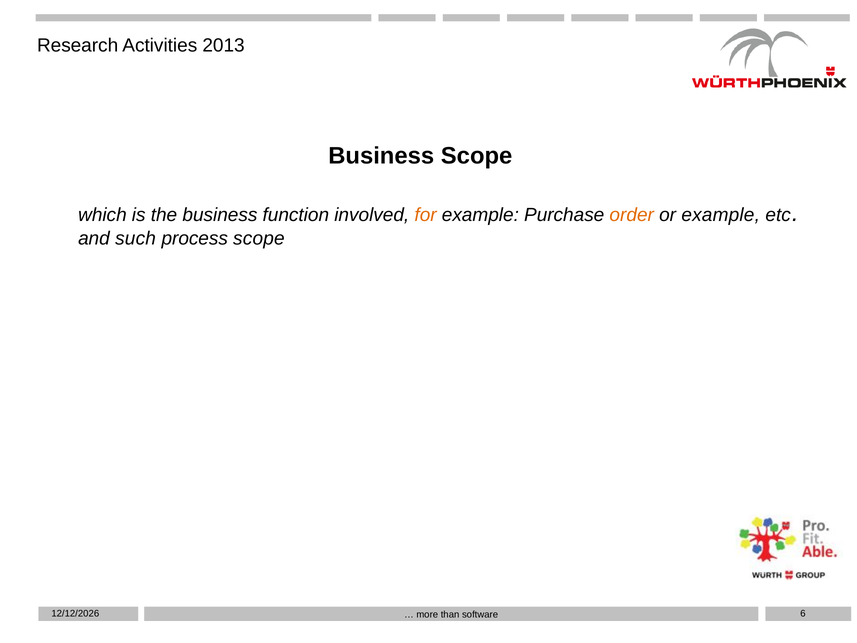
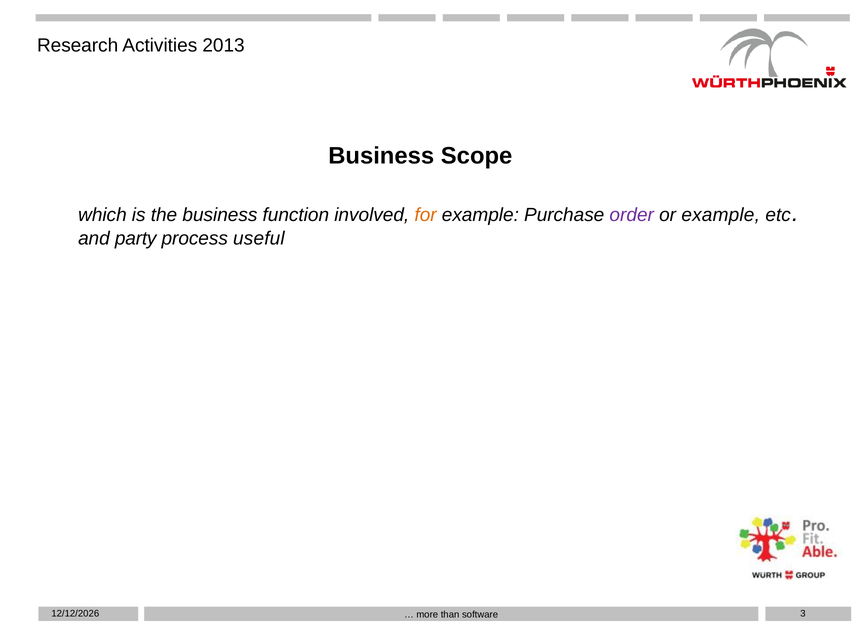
order colour: orange -> purple (632, 215)
such: such -> party (136, 238)
process scope: scope -> useful (259, 238)
6: 6 -> 3 (803, 613)
